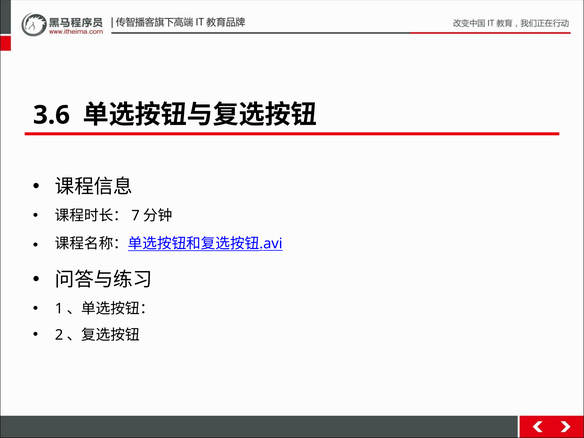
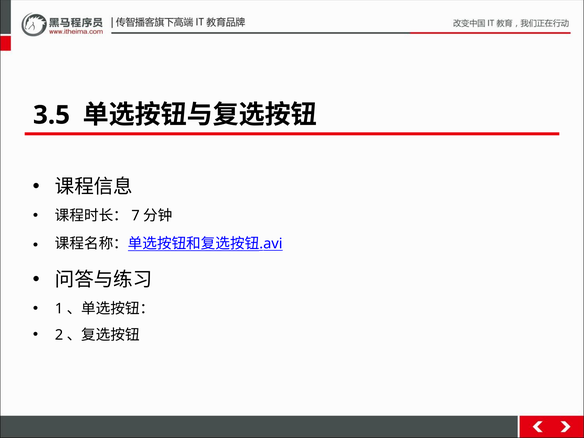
3.6: 3.6 -> 3.5 (51, 115)
